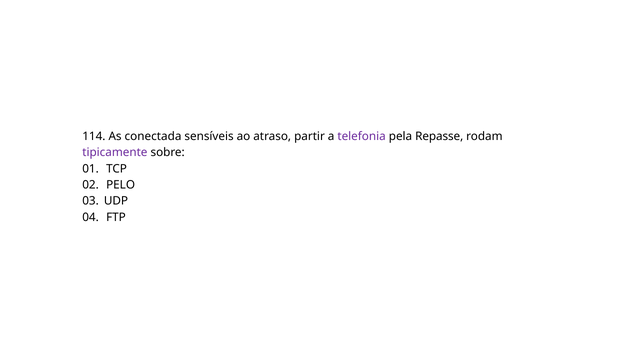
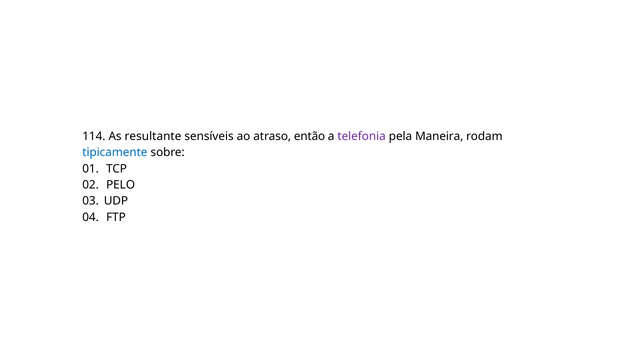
conectada: conectada -> resultante (153, 136)
partir: partir -> então (310, 136)
Repasse: Repasse -> Maneira (439, 136)
tipicamente colour: purple -> blue (115, 153)
